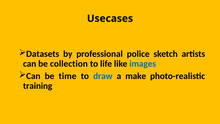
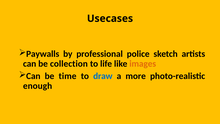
Datasets: Datasets -> Paywalls (43, 54)
images colour: blue -> orange (143, 64)
make: make -> more (136, 76)
training: training -> enough (38, 86)
